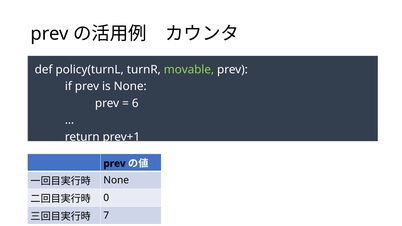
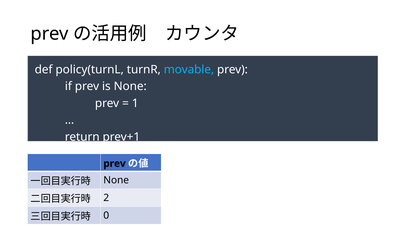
movable colour: light green -> light blue (189, 70)
6: 6 -> 1 (135, 103)
0: 0 -> 2 (106, 198)
7: 7 -> 0 (106, 216)
